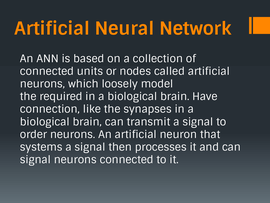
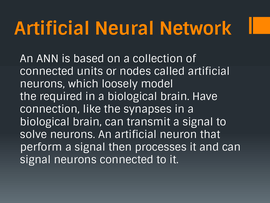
order: order -> solve (33, 134)
systems: systems -> perform (41, 147)
